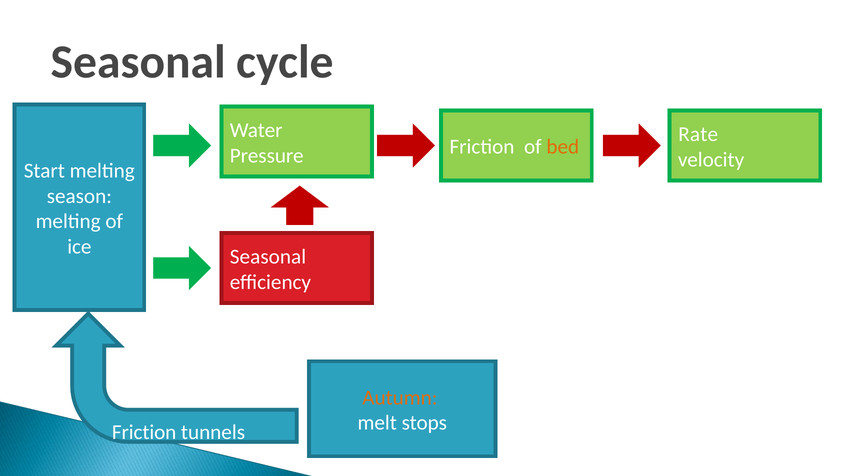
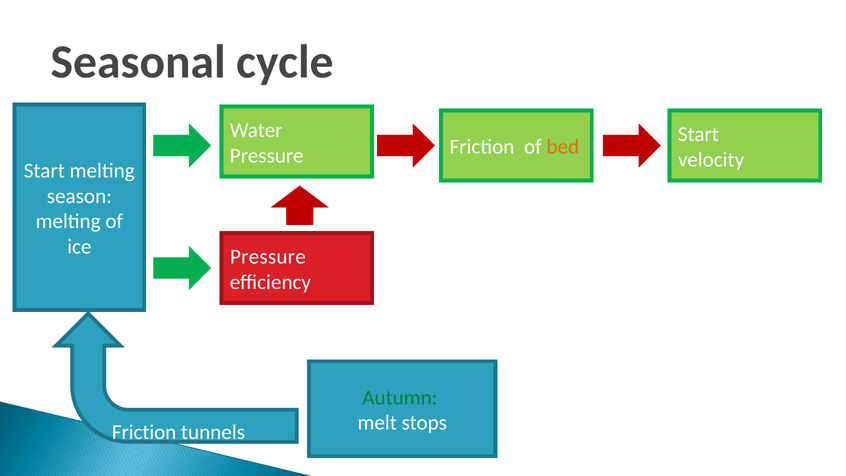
Rate: Rate -> Start (698, 134)
Seasonal: Seasonal -> Pressure (268, 257)
Autumn colour: orange -> green (400, 398)
